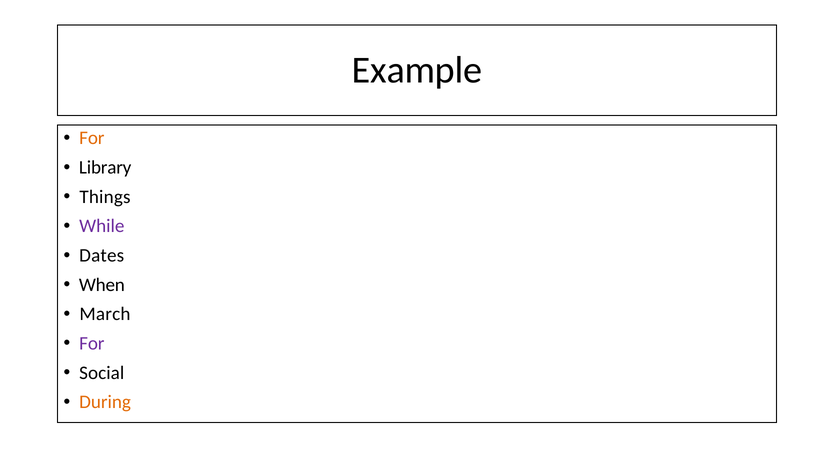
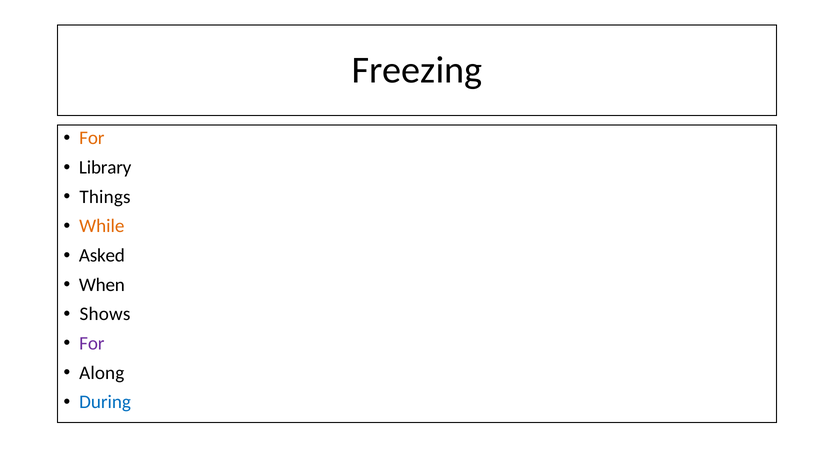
Example: Example -> Freezing (417, 70)
While colour: purple -> orange (102, 226)
Dates: Dates -> Asked (102, 256)
March: March -> Shows (105, 314)
Social: Social -> Along (102, 373)
During colour: orange -> blue (105, 402)
